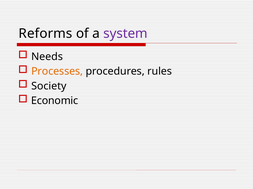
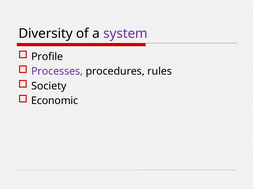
Reforms: Reforms -> Diversity (46, 34)
Needs: Needs -> Profile (47, 57)
Processes colour: orange -> purple (57, 72)
